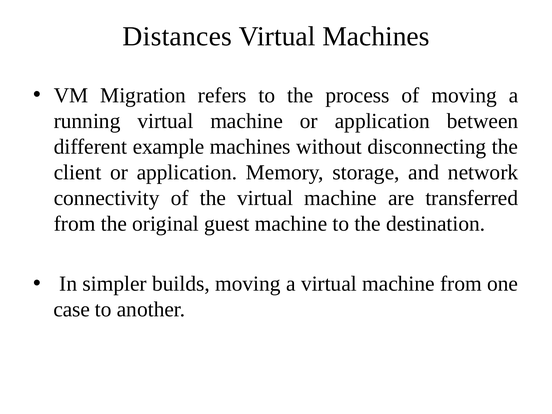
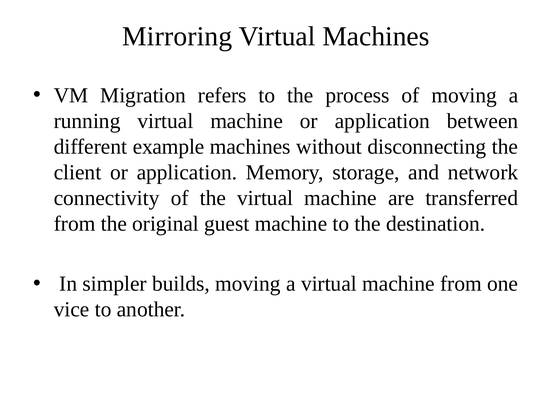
Distances: Distances -> Mirroring (177, 36)
case: case -> vice (72, 310)
